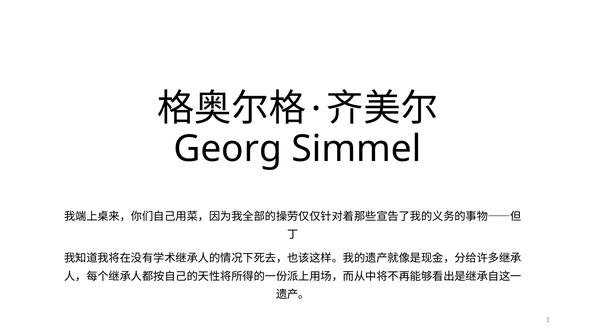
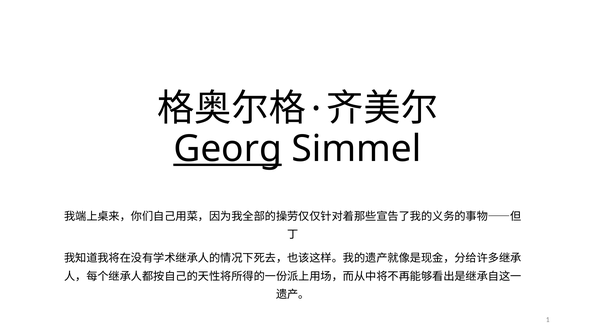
Georg underline: none -> present (228, 149)
